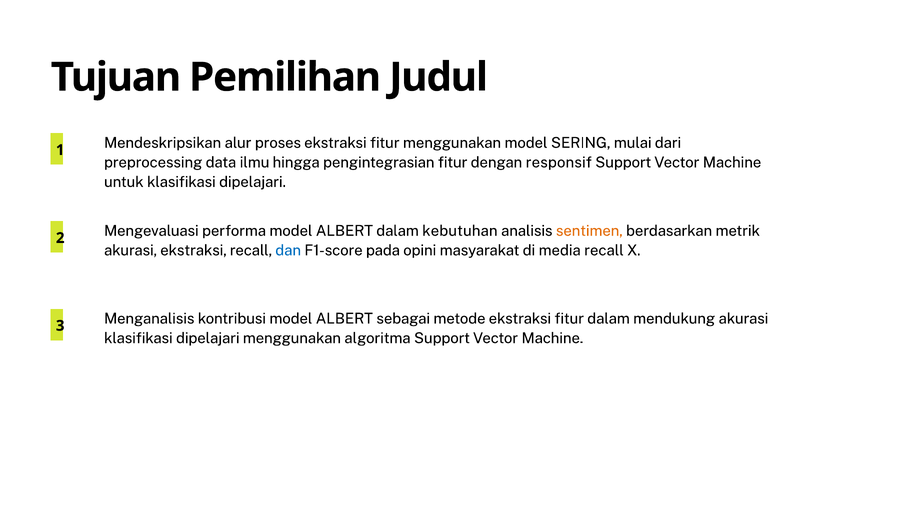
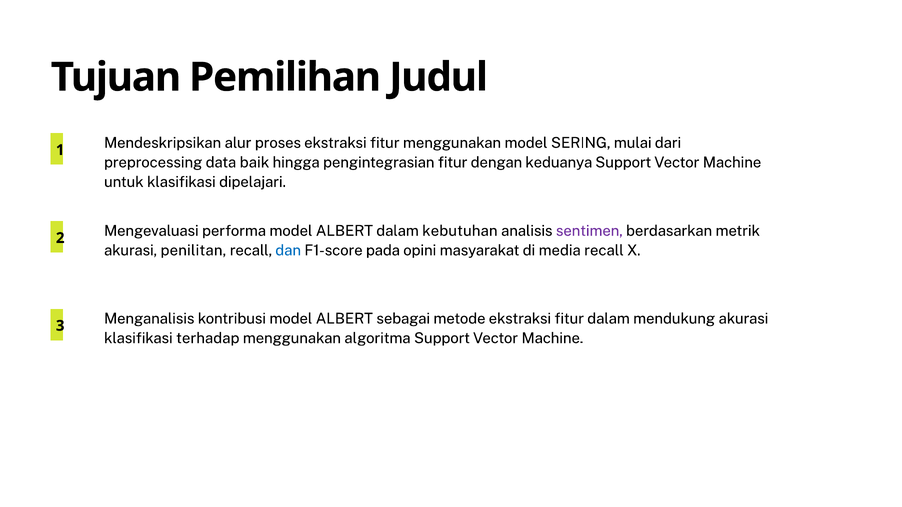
ilmu: ilmu -> baik (254, 163)
responsif: responsif -> keduanya (559, 163)
sentimen colour: orange -> purple (589, 231)
akurasi ekstraksi: ekstraksi -> penilitan (193, 251)
dipelajari: dipelajari -> terhadap (208, 338)
